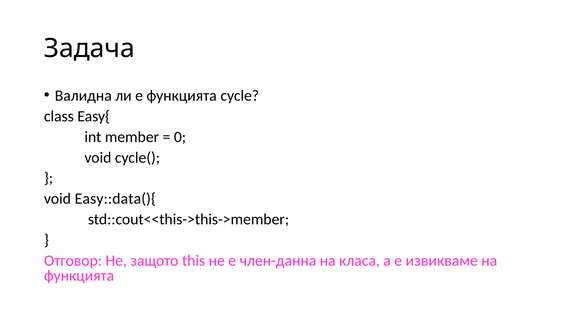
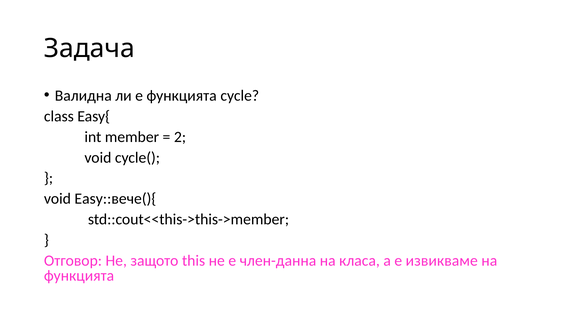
0: 0 -> 2 (180, 137)
Easy::data(){: Easy::data(){ -> Easy::вече(){ (115, 198)
